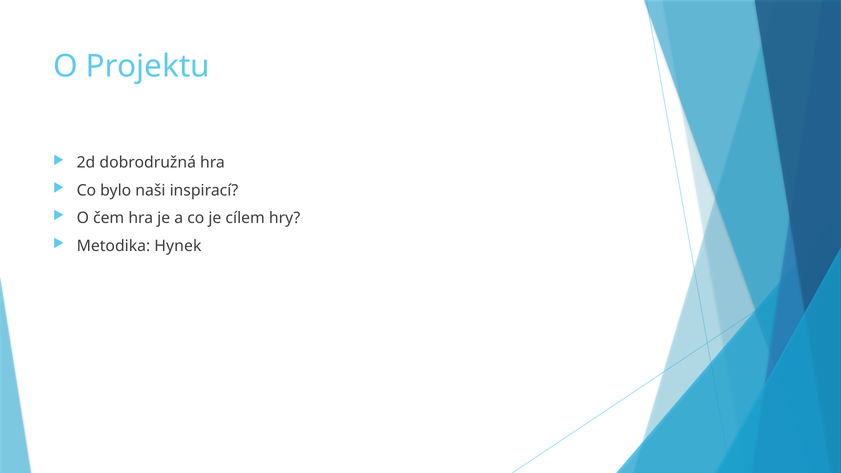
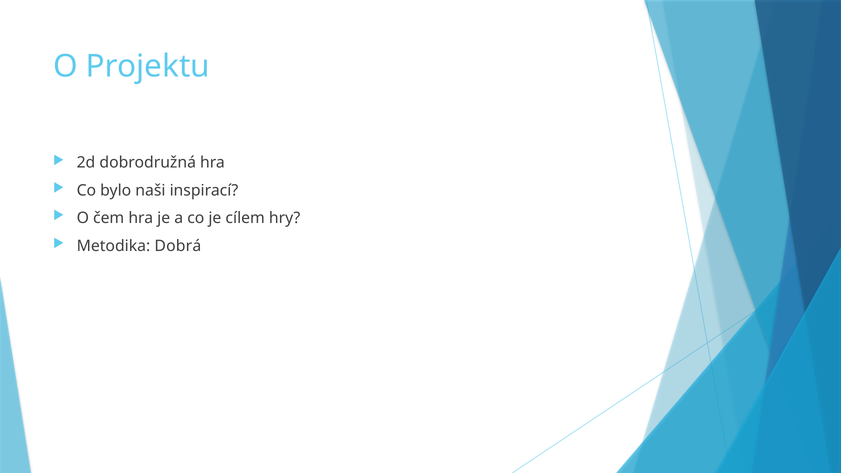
Hynek: Hynek -> Dobrá (178, 246)
